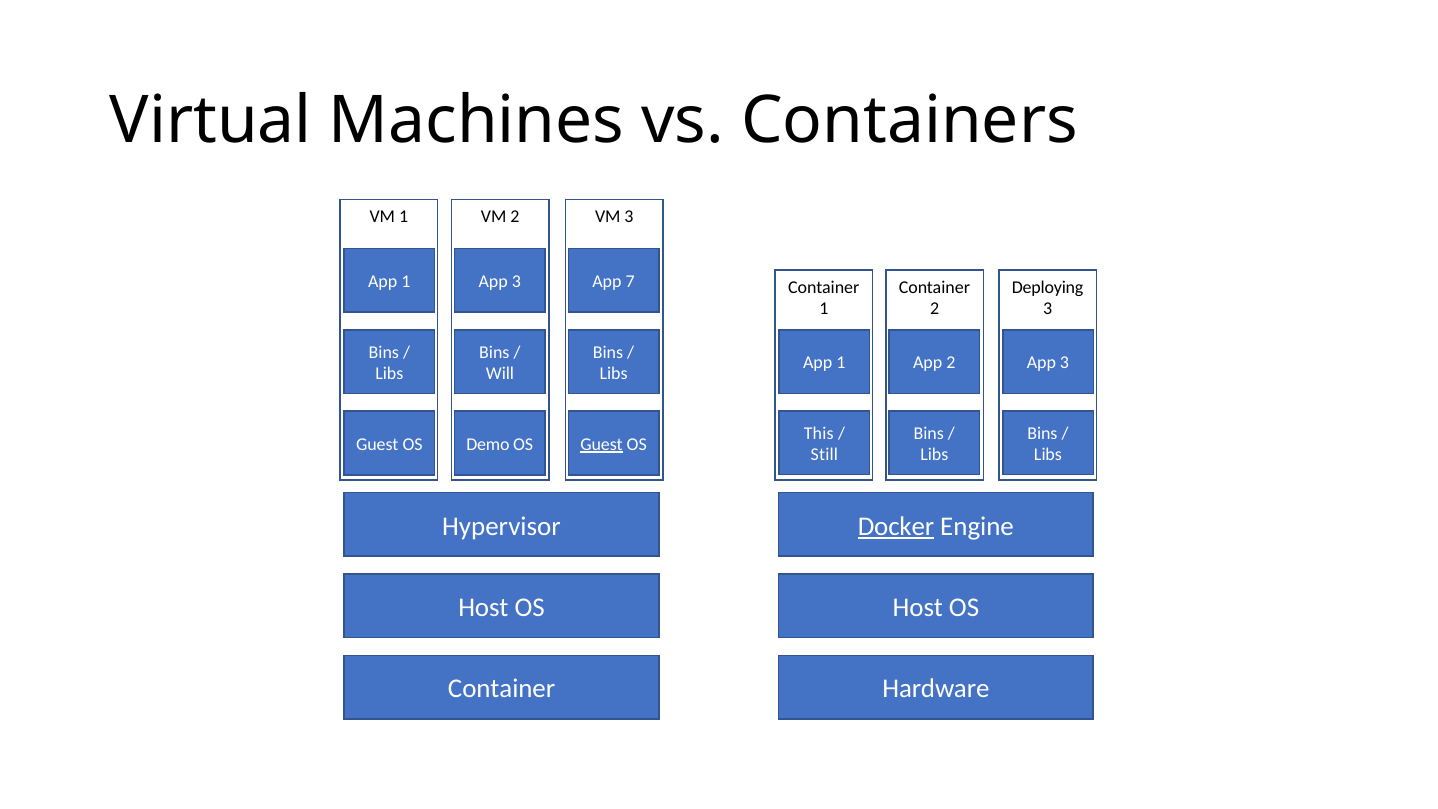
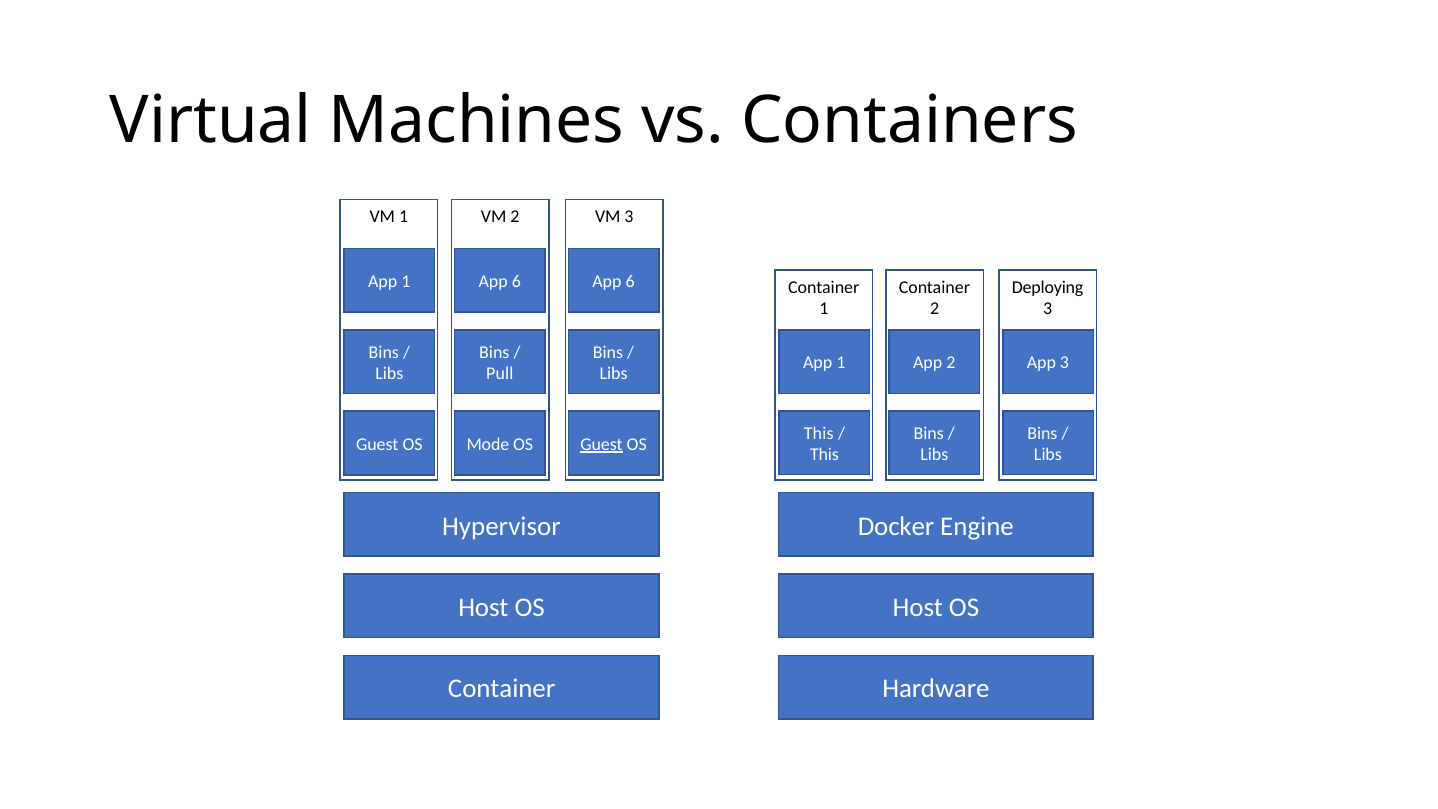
1 App 3: 3 -> 6 (516, 282)
7: 7 -> 6 (630, 282)
Will: Will -> Pull (500, 374)
Demo: Demo -> Mode (488, 444)
Still: Still -> This (824, 455)
Docker underline: present -> none (896, 526)
